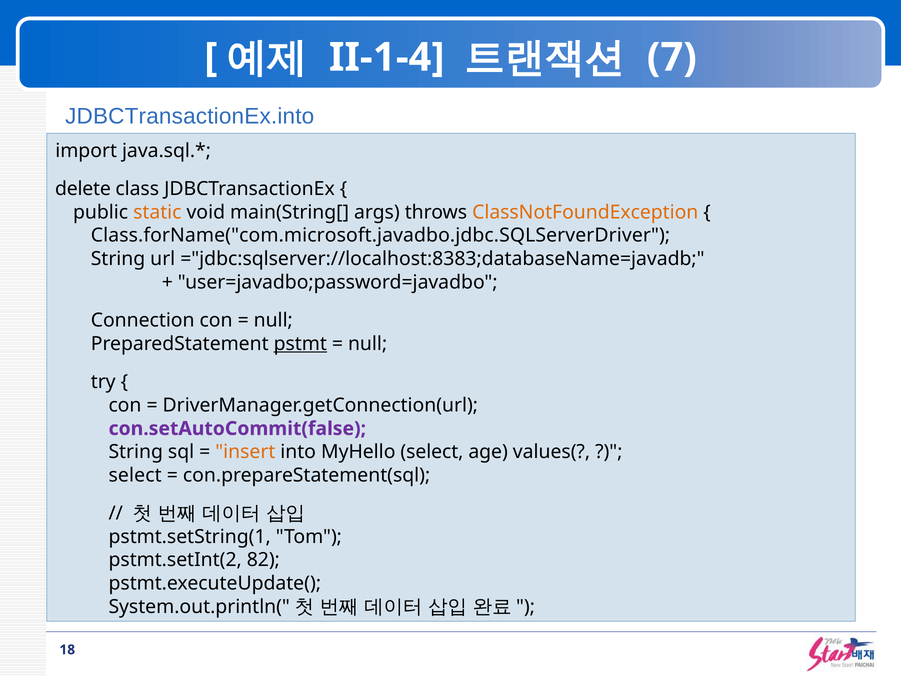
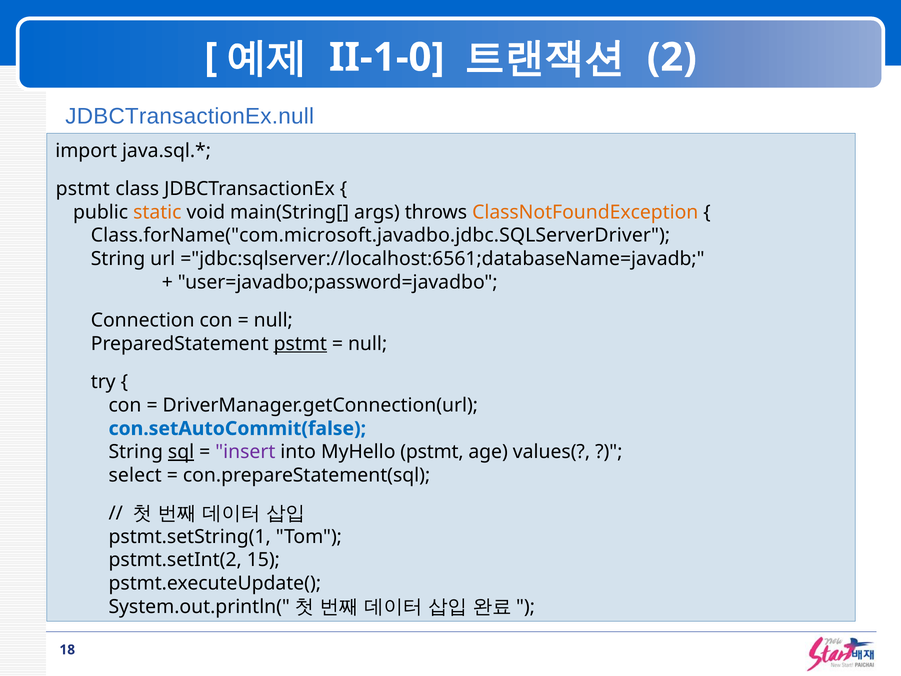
II-1-4: II-1-4 -> II-1-0 (387, 57)
7: 7 -> 2 (672, 57)
JDBCTransactionEx.into: JDBCTransactionEx.into -> JDBCTransactionEx.null (190, 116)
delete: delete -> pstmt (83, 189)
="jdbc:sqlserver://localhost:8383;databaseName=javadb: ="jdbc:sqlserver://localhost:8383;databaseName=javadb -> ="jdbc:sqlserver://localhost:6561;databaseName=javadb (442, 259)
con.setAutoCommit(false colour: purple -> blue (237, 428)
sql underline: none -> present (181, 452)
insert colour: orange -> purple (245, 452)
MyHello select: select -> pstmt (432, 452)
82: 82 -> 15 (263, 560)
